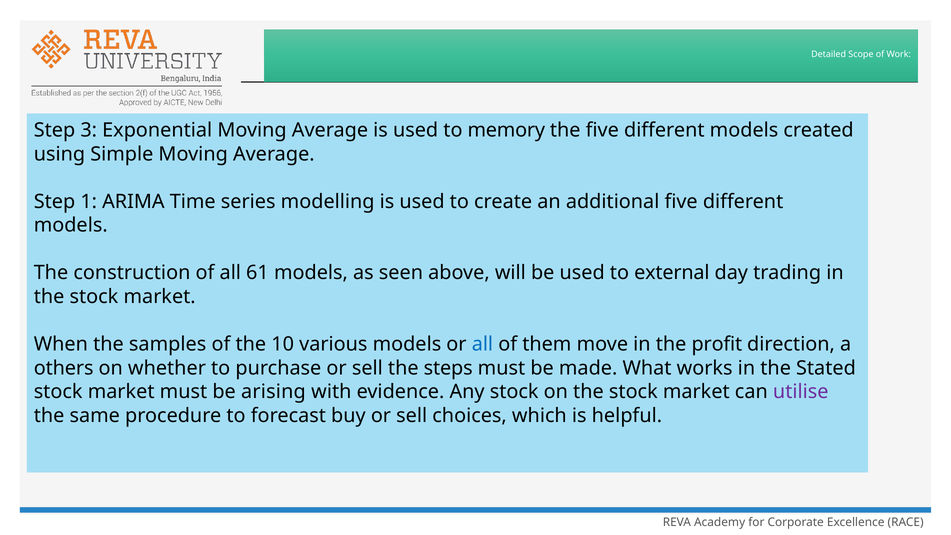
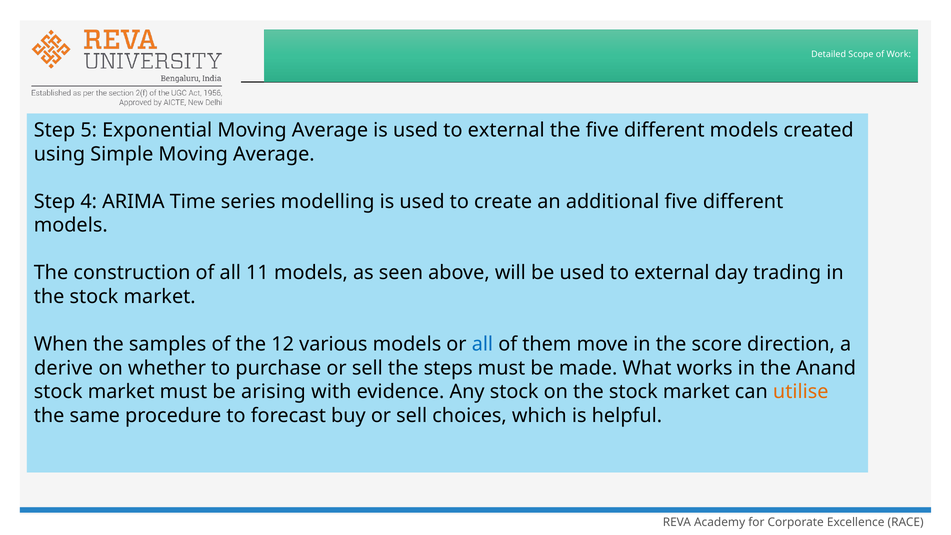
3: 3 -> 5 (89, 130)
is used to memory: memory -> external (506, 130)
1: 1 -> 4 (89, 202)
61: 61 -> 11 (257, 273)
10: 10 -> 12 (283, 344)
profit: profit -> score (717, 344)
others: others -> derive (63, 368)
Stated: Stated -> Anand (826, 368)
utilise colour: purple -> orange (801, 392)
